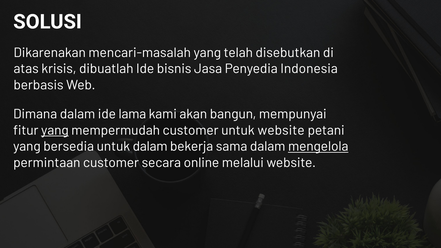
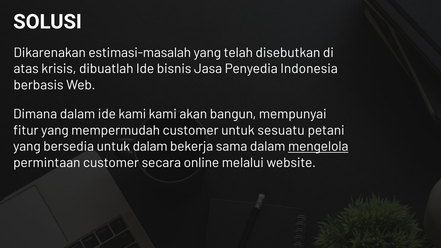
mencari-masalah: mencari-masalah -> estimasi-masalah (140, 53)
ide lama: lama -> kami (132, 114)
yang underline: present -> none (55, 130)
untuk website: website -> sesuatu (281, 130)
